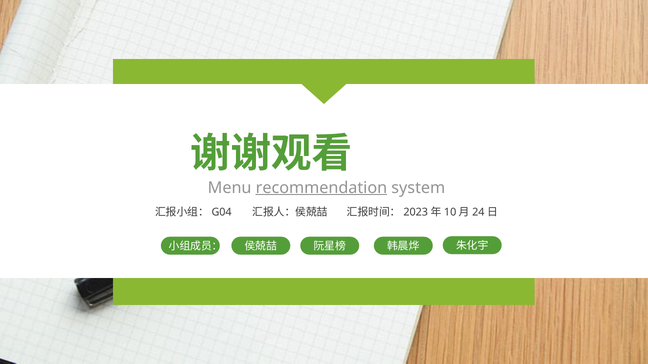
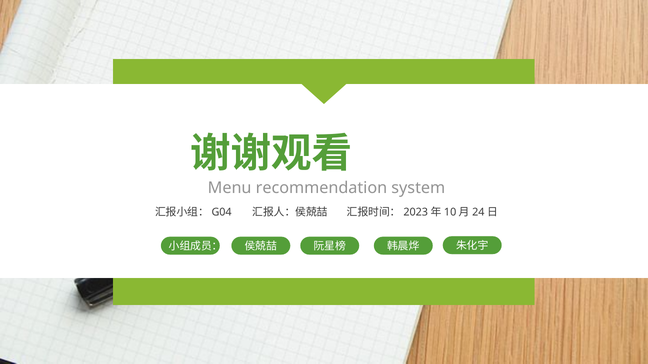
recommendation underline: present -> none (321, 188)
